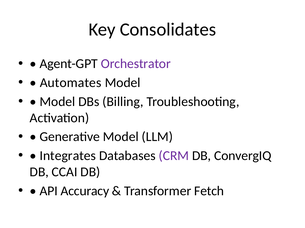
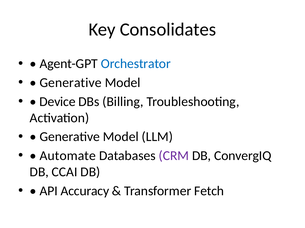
Orchestrator colour: purple -> blue (136, 64)
Automates: Automates -> Generative (71, 83)
Model: Model -> Device (58, 102)
Integrates: Integrates -> Automate (68, 156)
